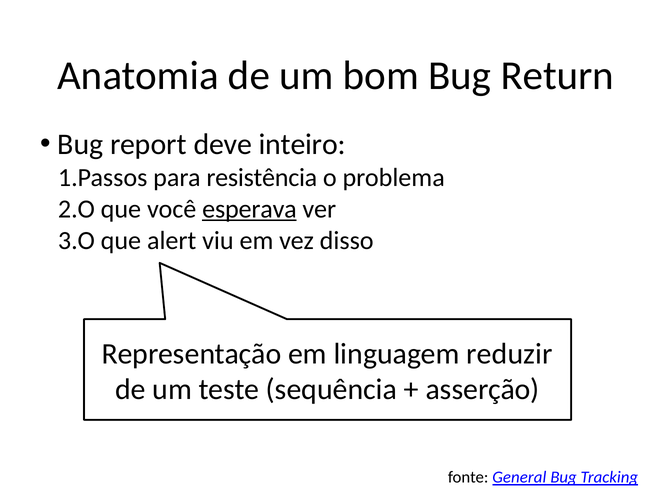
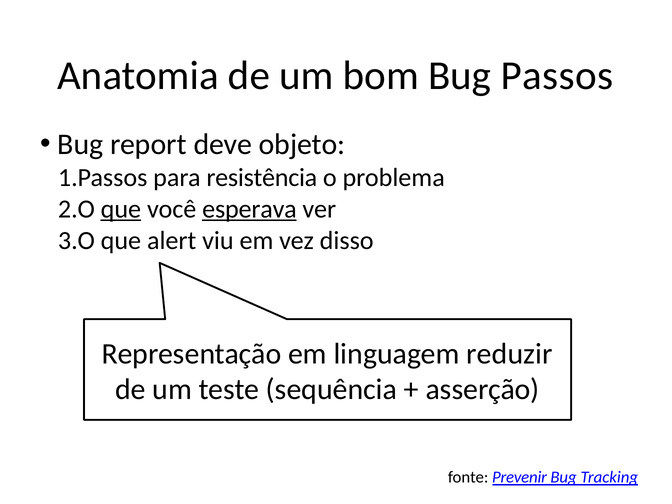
Return: Return -> Passos (557, 76)
inteiro: inteiro -> objeto (302, 144)
que underline: none -> present (121, 209)
General: General -> Prevenir (519, 477)
